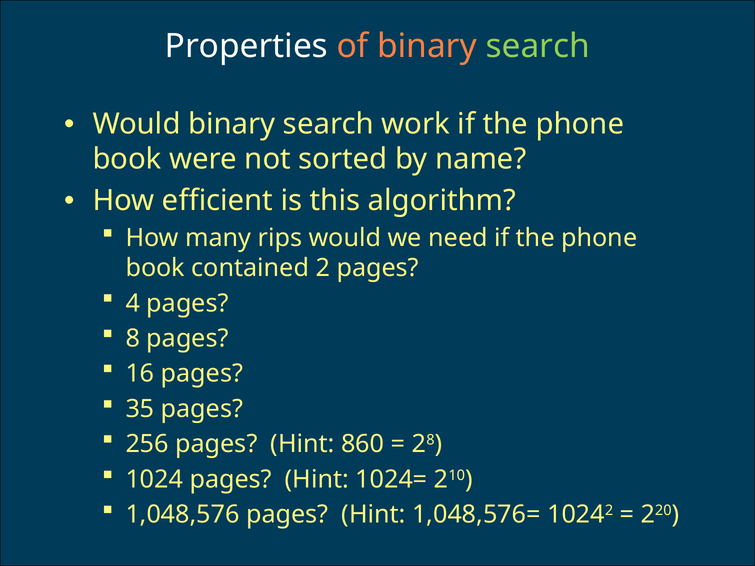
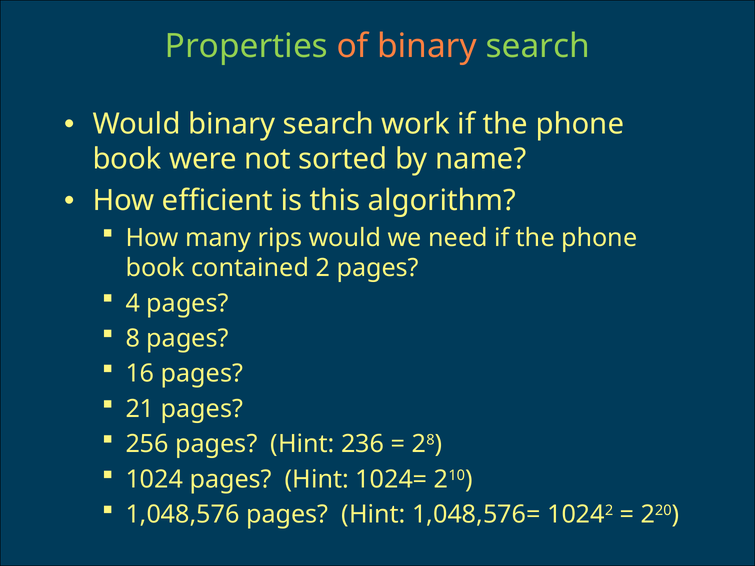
Properties colour: white -> light green (246, 46)
35: 35 -> 21 (140, 409)
860: 860 -> 236 (363, 444)
